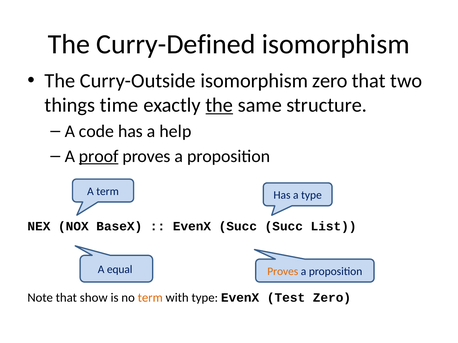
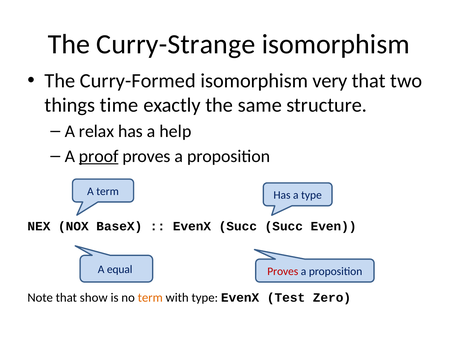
Curry-Defined: Curry-Defined -> Curry-Strange (176, 44)
Curry-Outside: Curry-Outside -> Curry-Formed (138, 81)
isomorphism zero: zero -> very (330, 81)
the underline: present -> none (219, 105)
code: code -> relax (97, 132)
List: List -> Even (334, 227)
Proves colour: orange -> red (283, 272)
